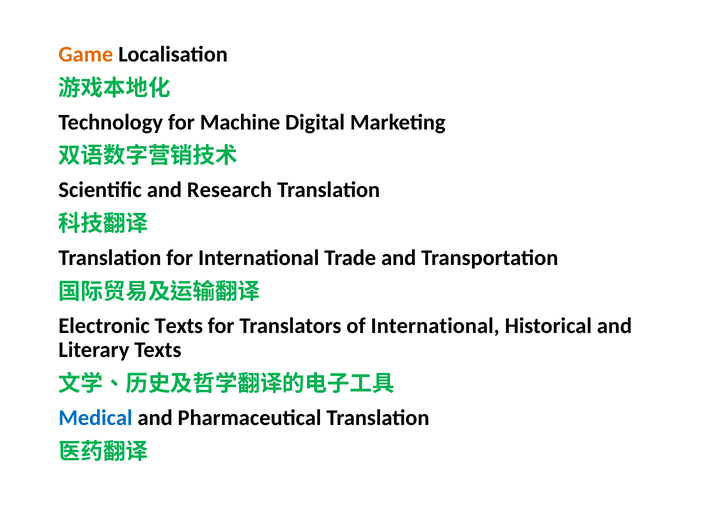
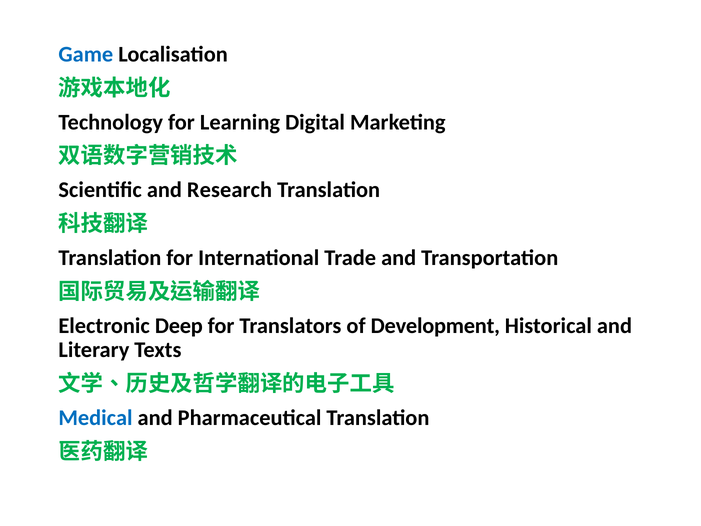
Game colour: orange -> blue (86, 54)
Machine: Machine -> Learning (240, 122)
Electronic Texts: Texts -> Deep (179, 326)
of International: International -> Development (435, 326)
